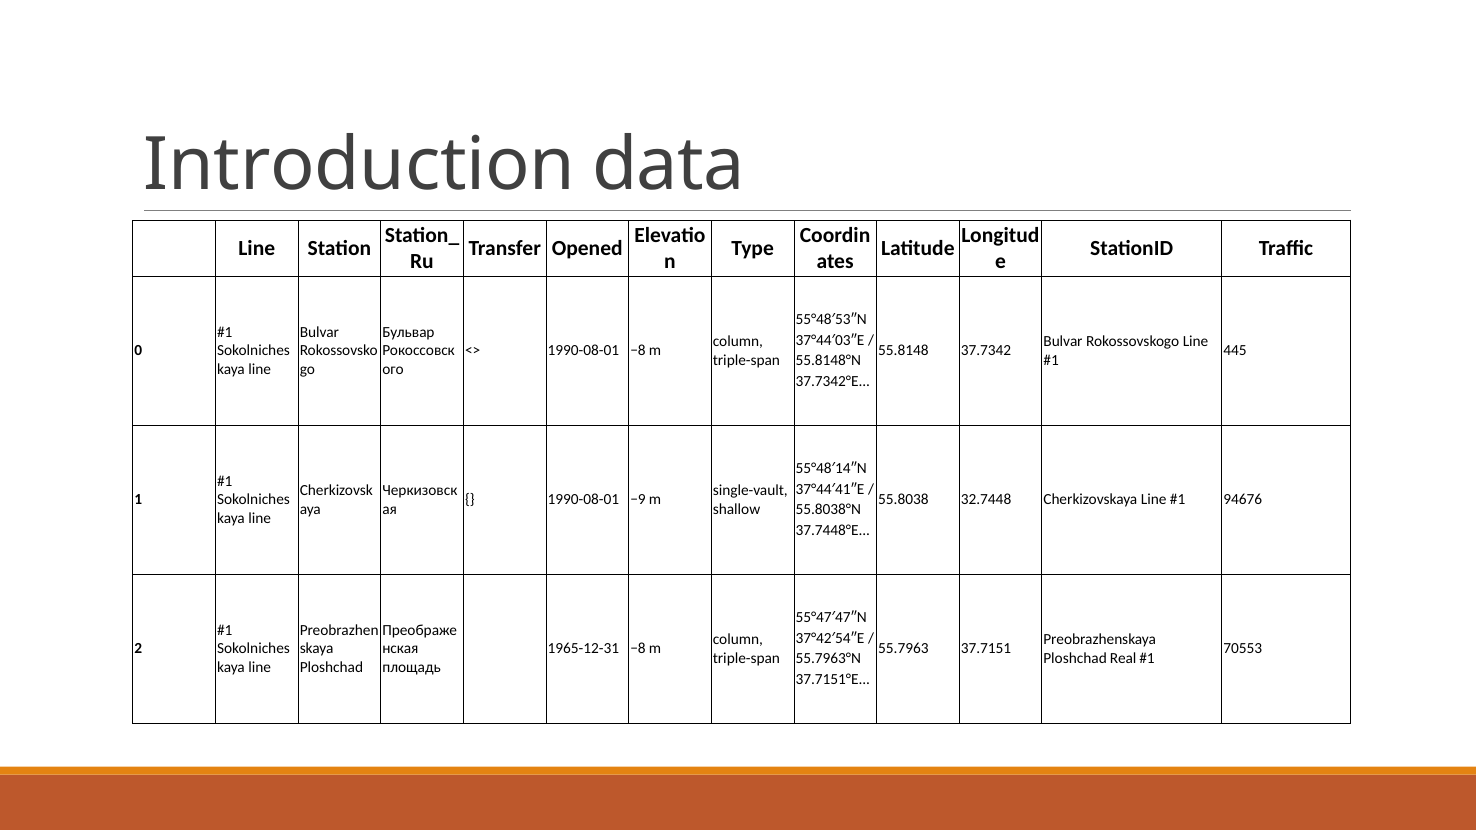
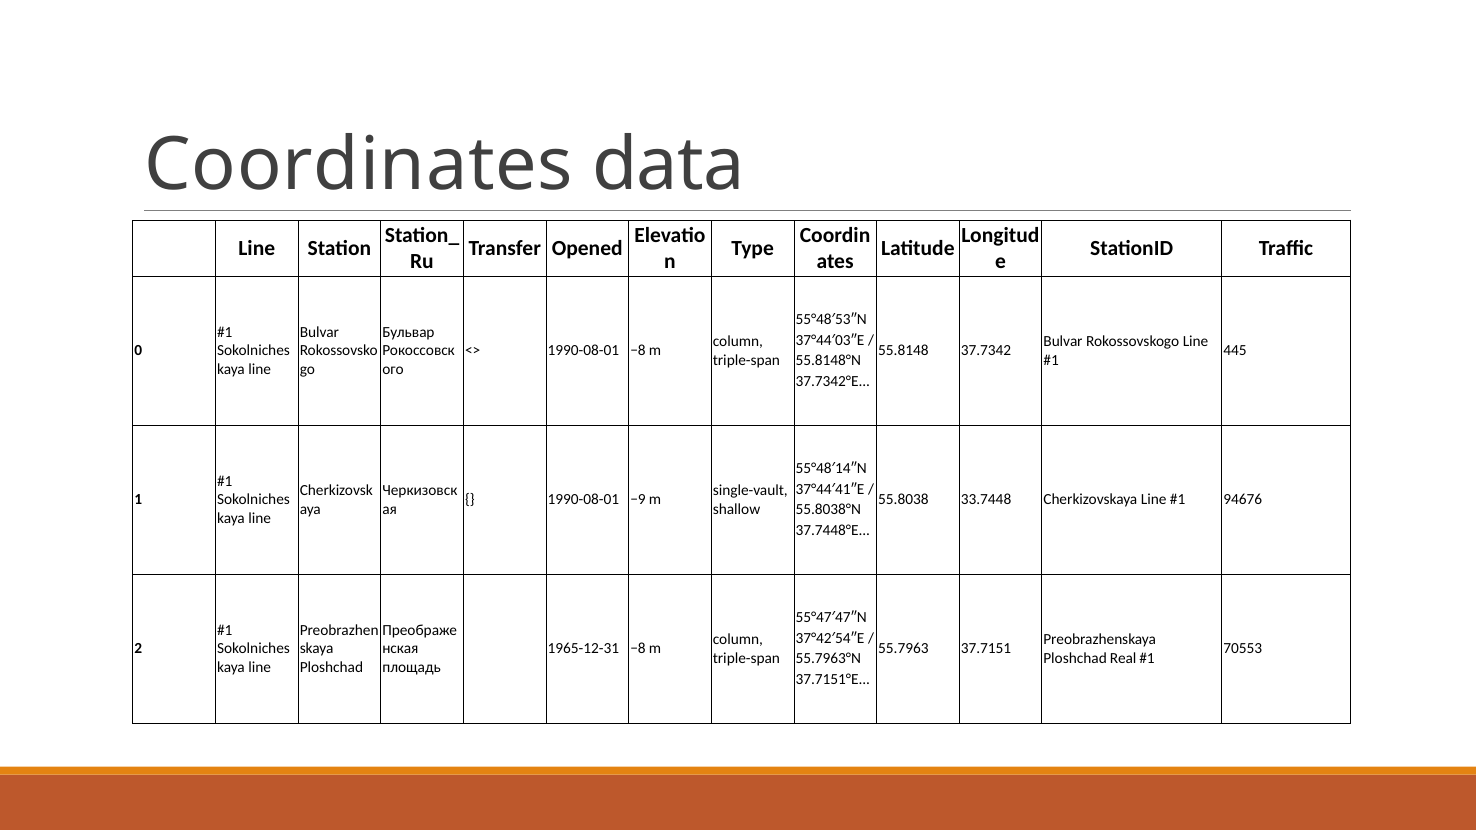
Introduction: Introduction -> Coordinates (359, 165)
32.7448: 32.7448 -> 33.7448 (986, 500)
